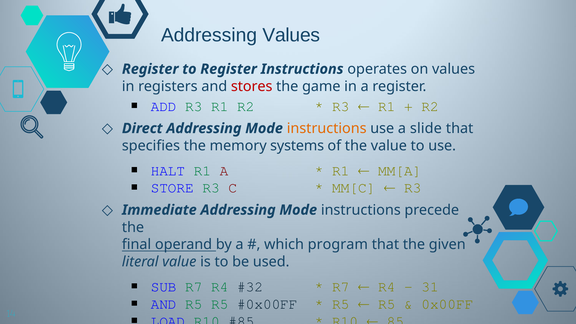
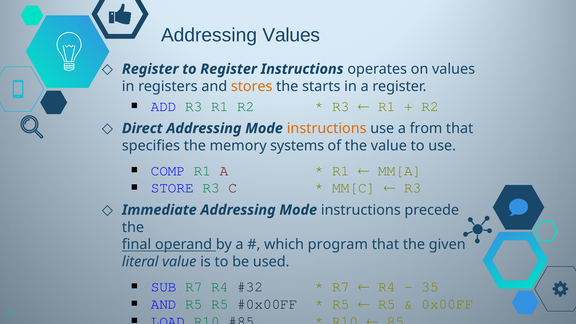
stores colour: red -> orange (252, 86)
game: game -> starts (321, 86)
slide: slide -> from (426, 128)
HALT: HALT -> COMP (168, 171)
31: 31 -> 35 (430, 287)
